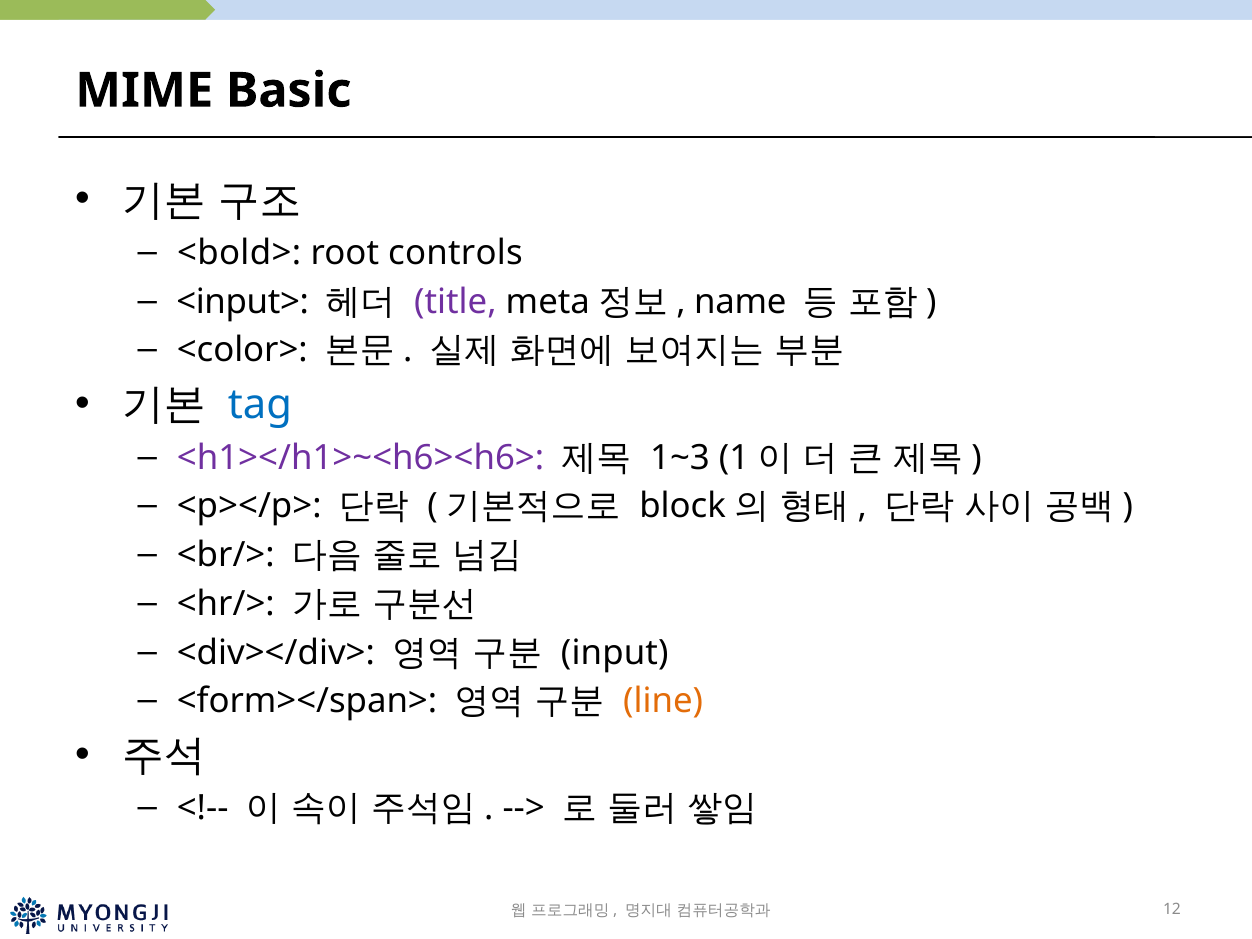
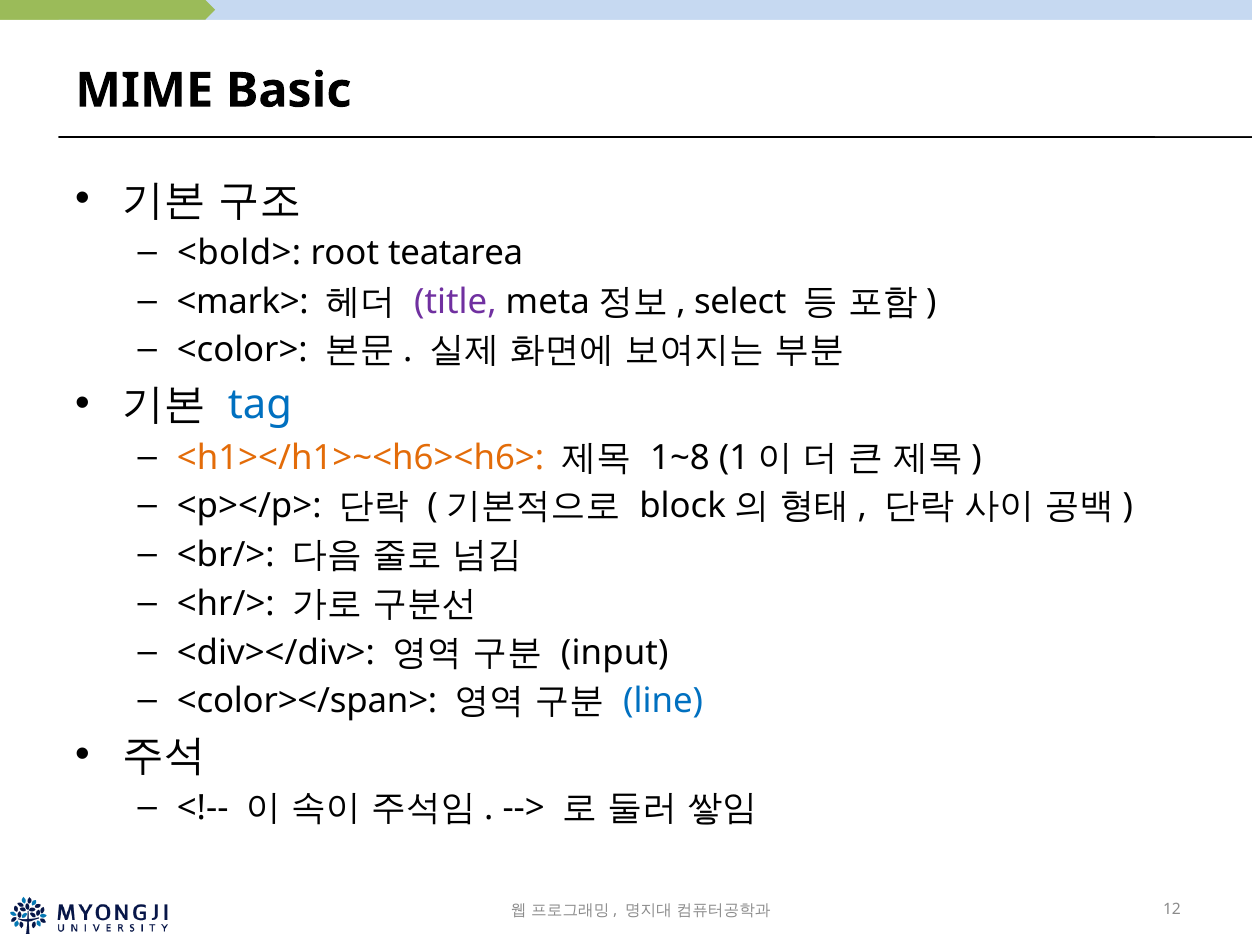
controls: controls -> teatarea (456, 253)
<input>: <input> -> <mark> (243, 302)
name: name -> select (740, 302)
<h1></h1>~<h6><h6> colour: purple -> orange (361, 458)
1~3: 1~3 -> 1~8 (680, 458)
<form></span>: <form></span> -> <color></span> (307, 701)
line colour: orange -> blue (663, 701)
